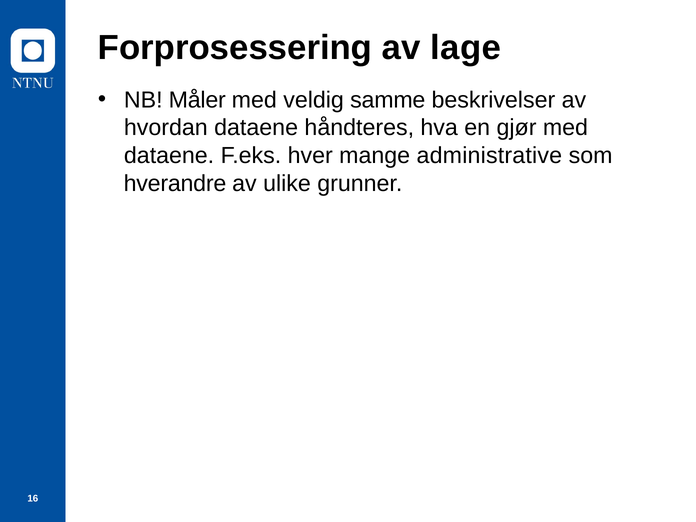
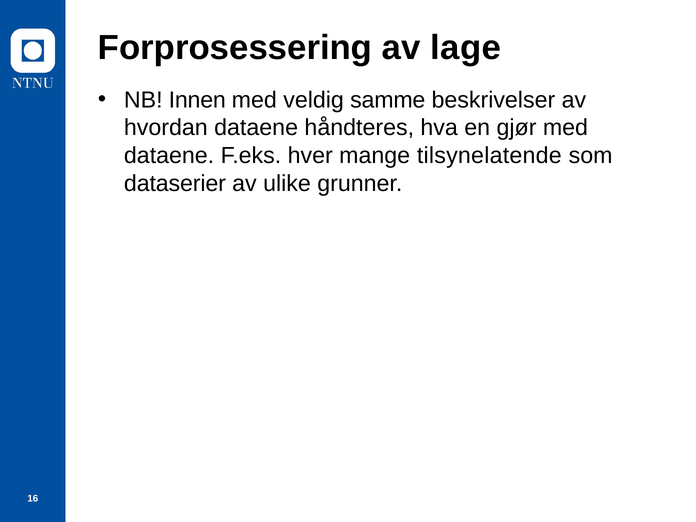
Måler: Måler -> Innen (197, 100)
administrative: administrative -> tilsynelatende (489, 156)
hverandre: hverandre -> dataserier (175, 183)
